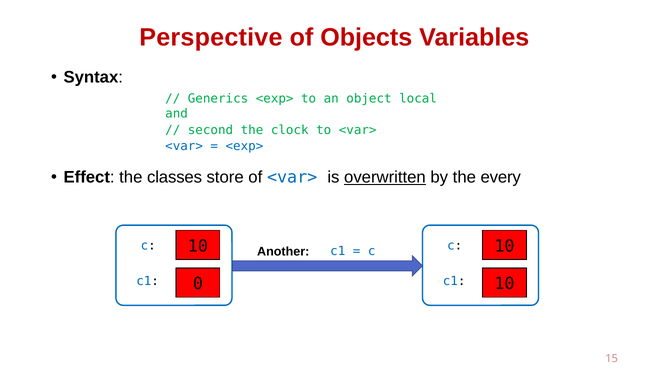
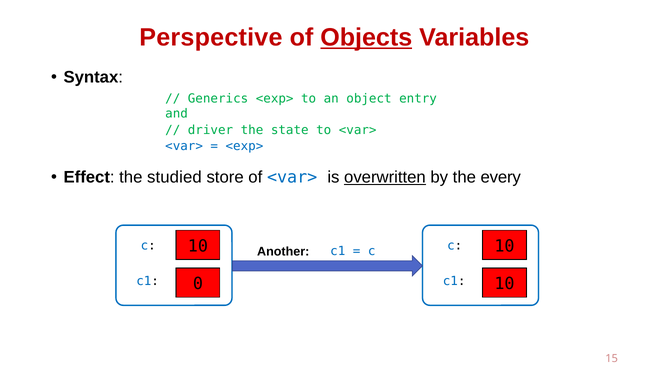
Objects underline: none -> present (366, 37)
local: local -> entry (418, 99)
second: second -> driver (210, 130)
clock: clock -> state (290, 130)
classes: classes -> studied (174, 178)
